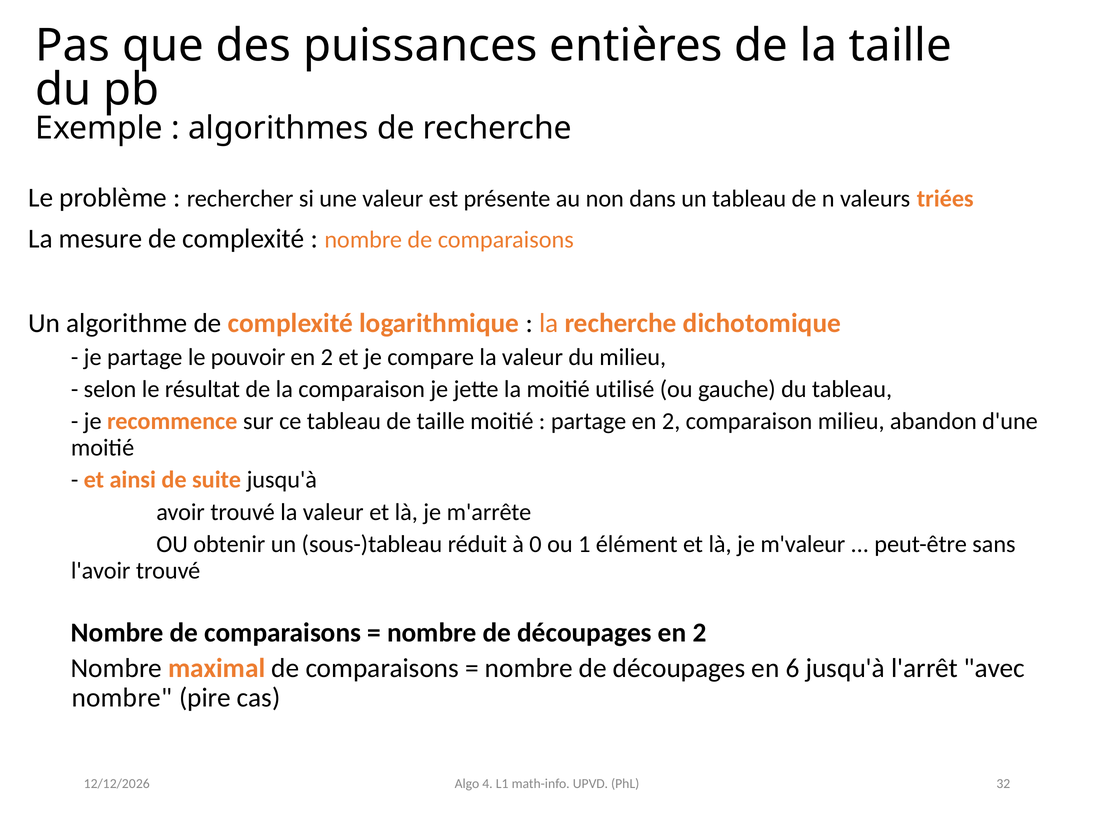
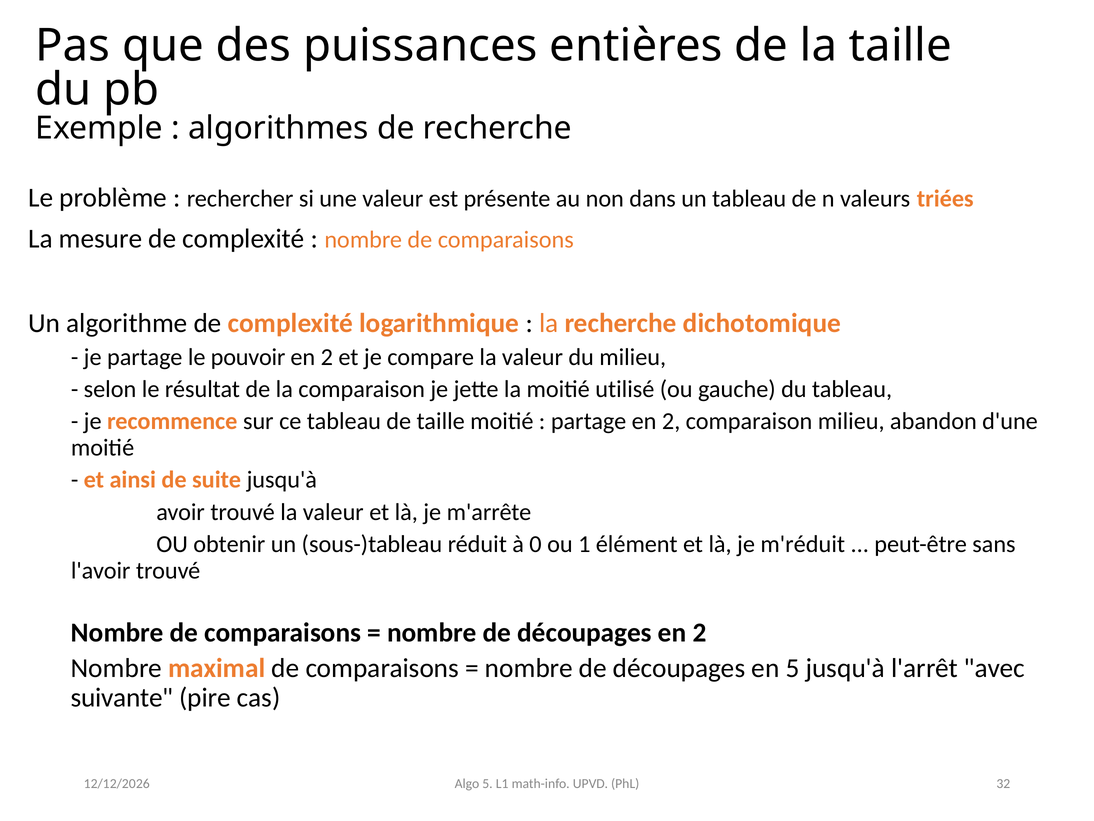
m'valeur: m'valeur -> m'réduit (803, 544)
en 6: 6 -> 5 (793, 668)
nombre: nombre -> suivante (122, 697)
Algo 4: 4 -> 5 (487, 783)
